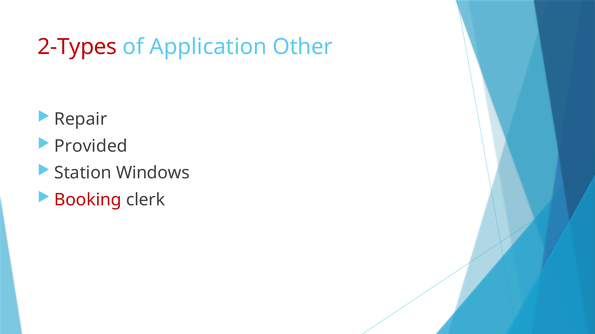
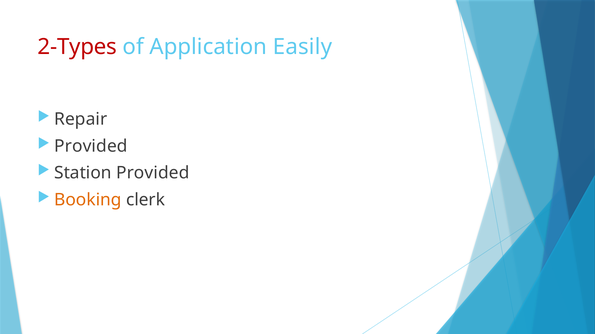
Other: Other -> Easily (302, 47)
Station Windows: Windows -> Provided (153, 173)
Booking colour: red -> orange (88, 200)
